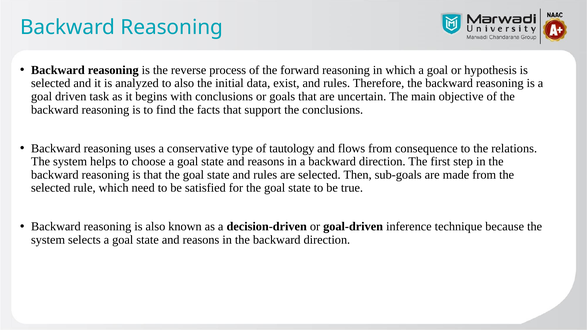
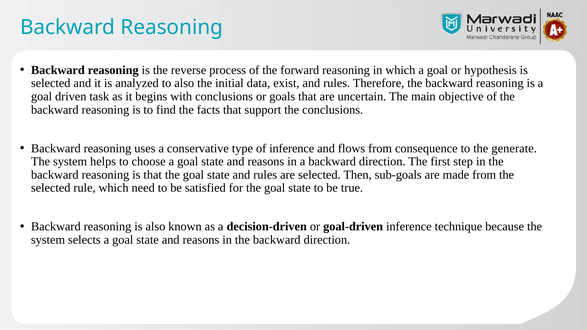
of tautology: tautology -> inference (292, 148)
relations: relations -> generate (514, 148)
